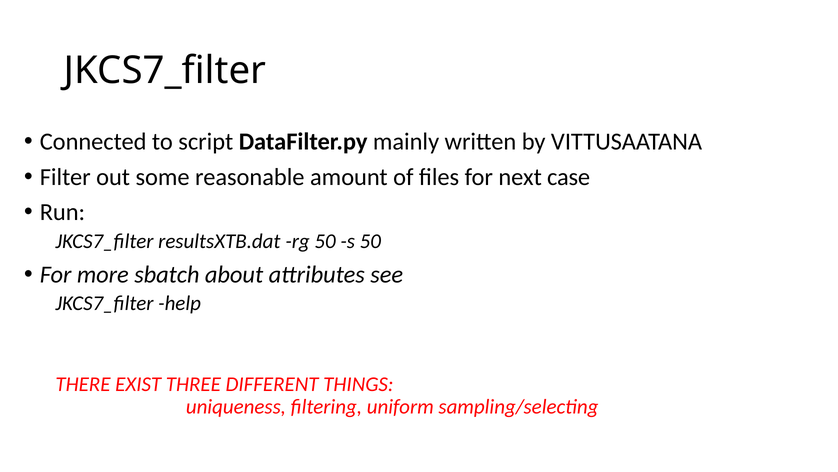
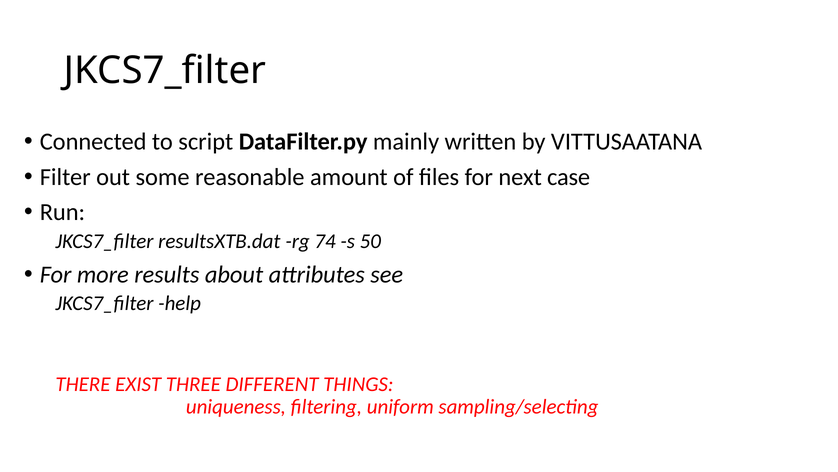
rg 50: 50 -> 74 (325, 241)
sbatch: sbatch -> results (167, 274)
